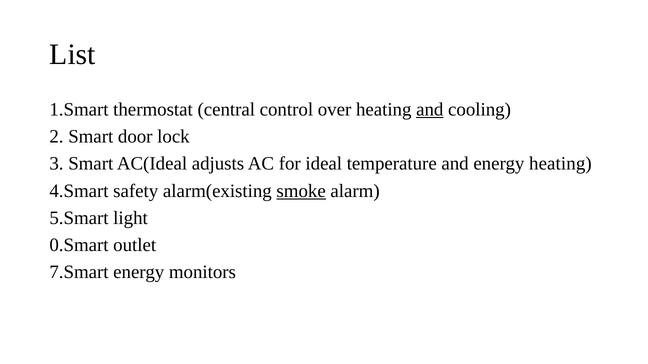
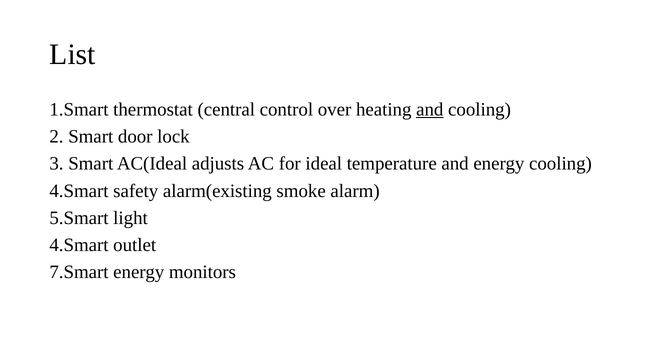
energy heating: heating -> cooling (560, 164)
smoke underline: present -> none (301, 191)
0.Smart: 0.Smart -> 4.Smart (79, 245)
